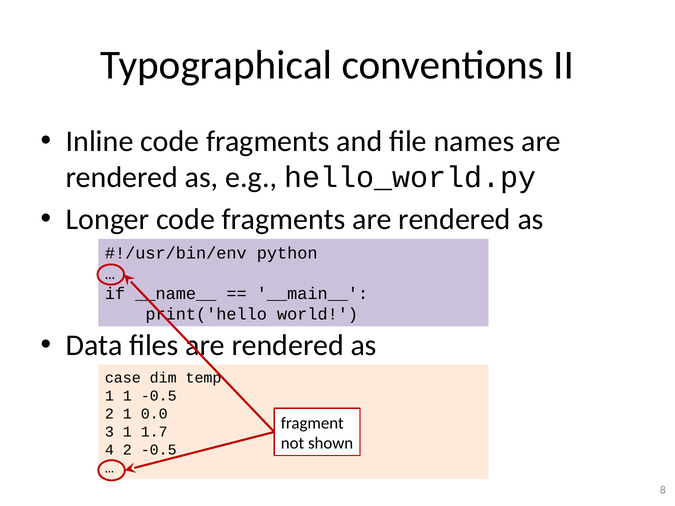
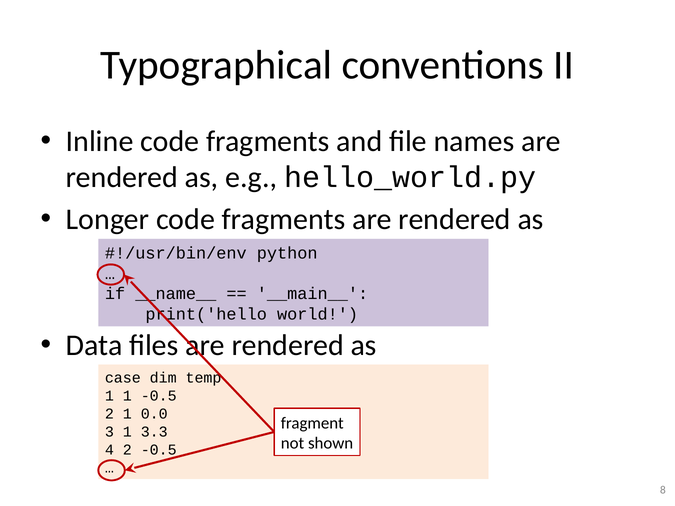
1.7: 1.7 -> 3.3 (154, 432)
